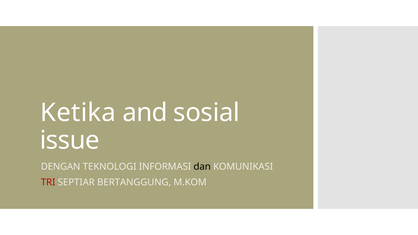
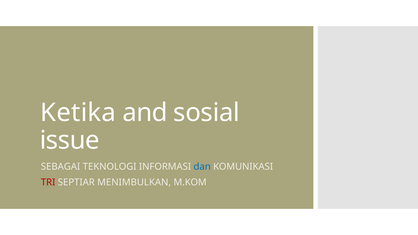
DENGAN: DENGAN -> SEBAGAI (61, 167)
dan colour: black -> blue (202, 167)
BERTANGGUNG: BERTANGGUNG -> MENIMBULKAN (134, 182)
